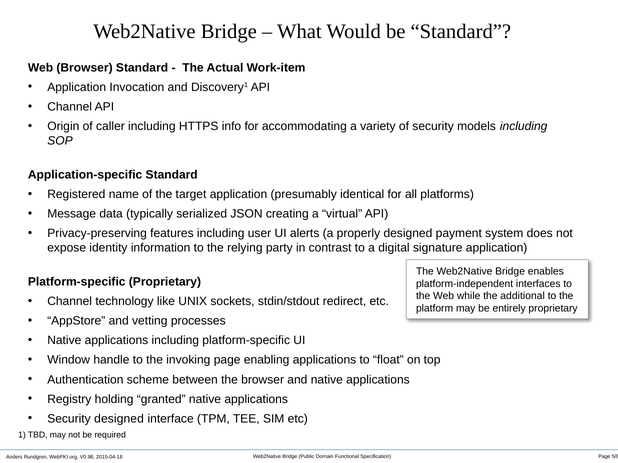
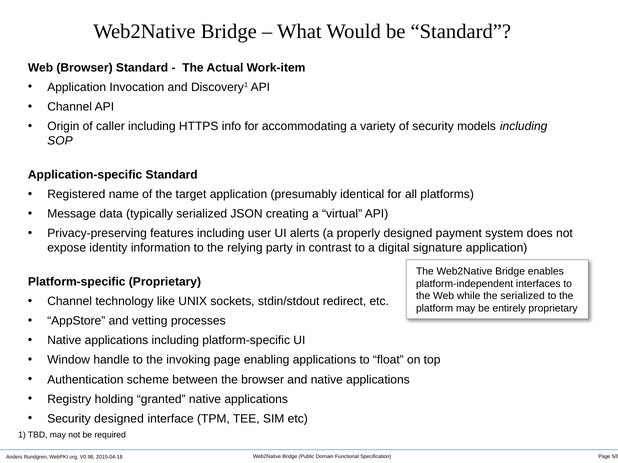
the additional: additional -> serialized (523, 296)
